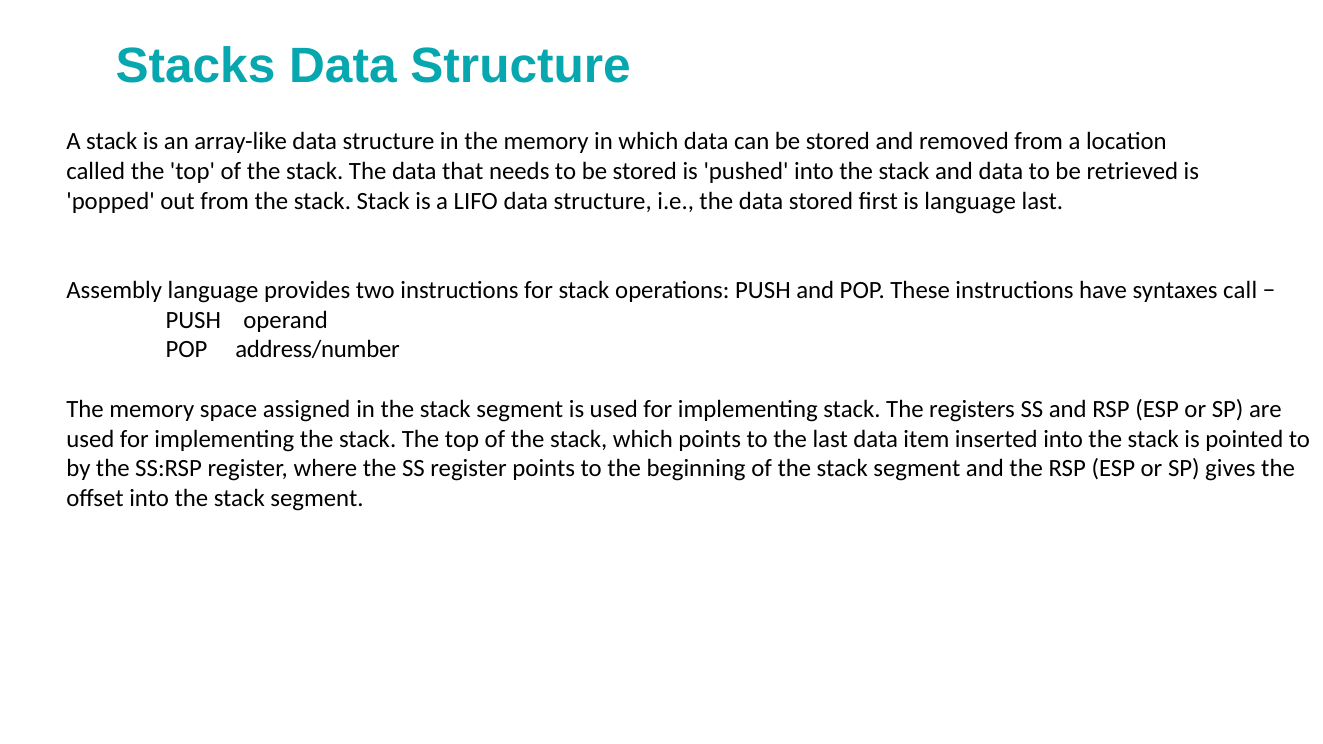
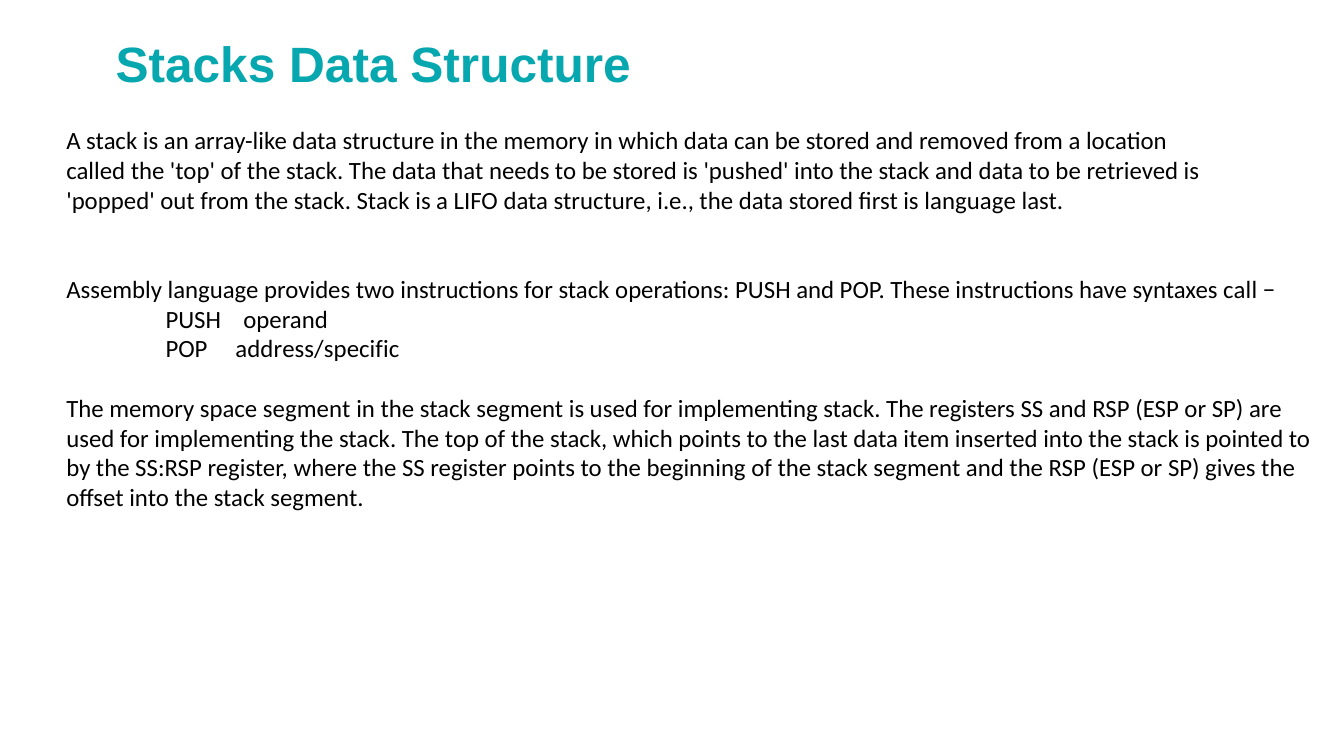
address/number: address/number -> address/specific (317, 350)
space assigned: assigned -> segment (307, 409)
